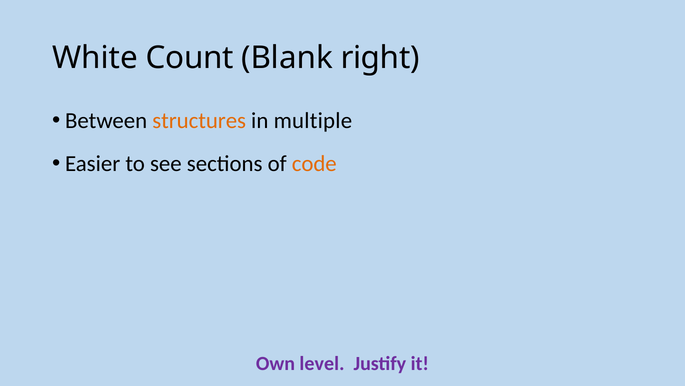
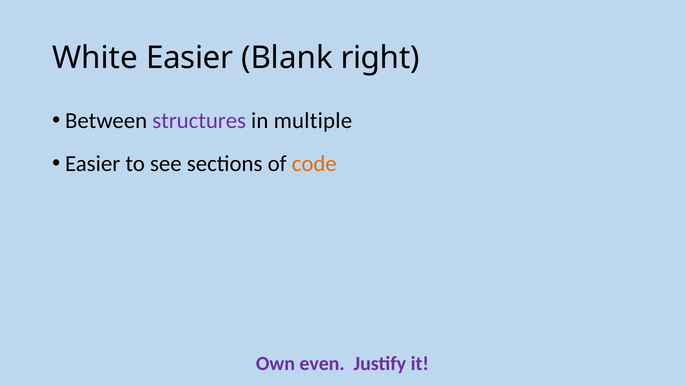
White Count: Count -> Easier (190, 58)
structures colour: orange -> purple (199, 120)
level: level -> even (322, 363)
